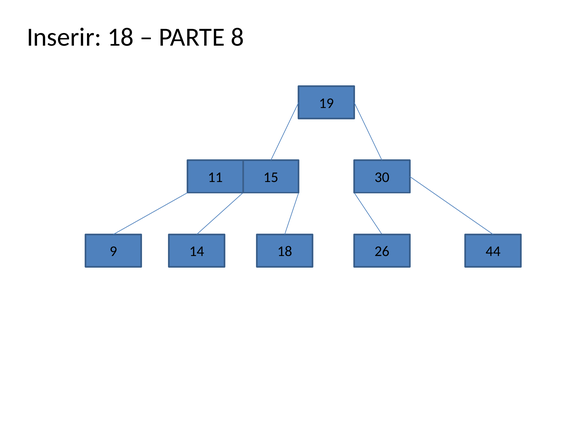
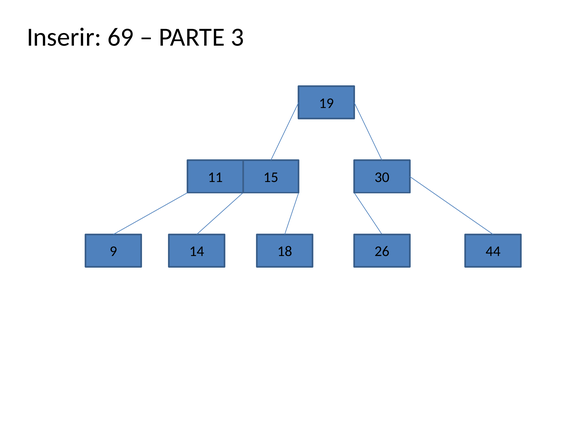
Inserir 18: 18 -> 69 (121, 37)
8: 8 -> 3 (237, 37)
